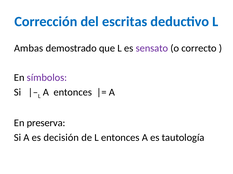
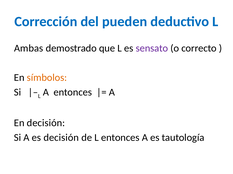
escritas: escritas -> pueden (125, 22)
símbolos colour: purple -> orange (47, 78)
En preserva: preserva -> decisión (46, 123)
